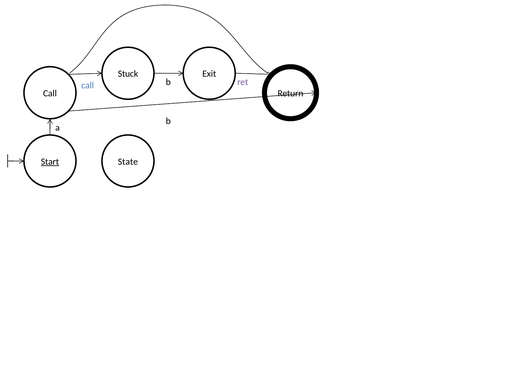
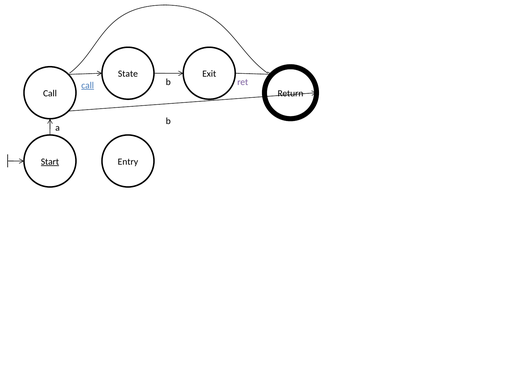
Stuck: Stuck -> State (128, 74)
call underline: none -> present (88, 85)
State: State -> Entry (128, 162)
